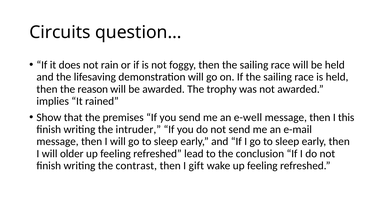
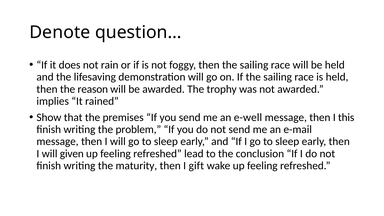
Circuits: Circuits -> Denote (60, 32)
intruder: intruder -> problem (138, 129)
older: older -> given (72, 154)
contrast: contrast -> maturity (136, 166)
